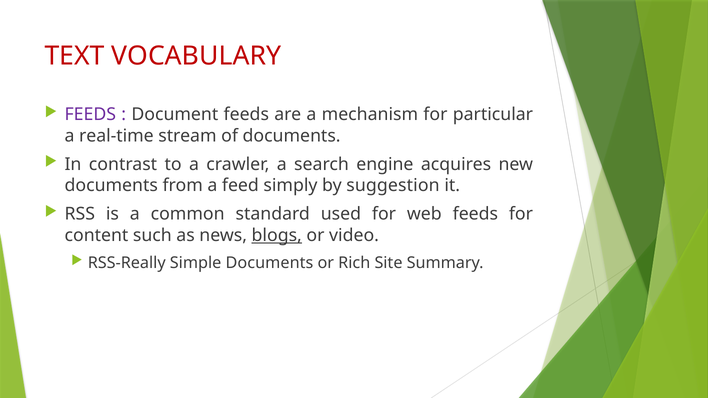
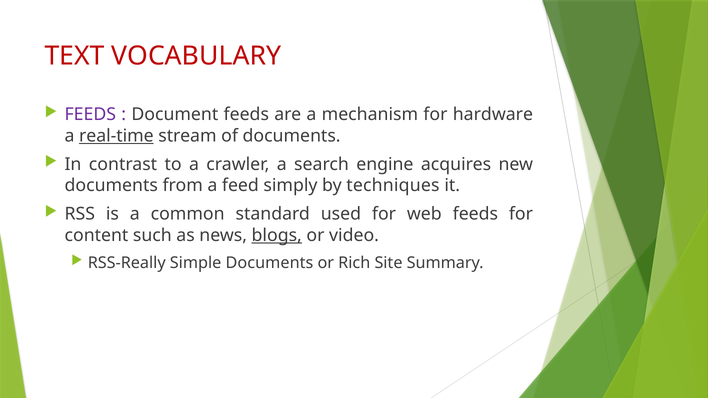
particular: particular -> hardware (493, 115)
real-time underline: none -> present (116, 136)
suggestion: suggestion -> techniques (393, 186)
